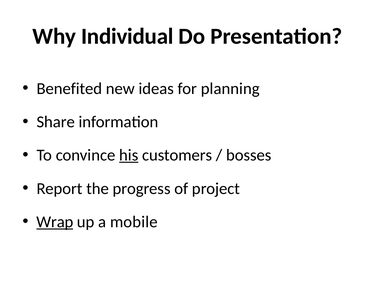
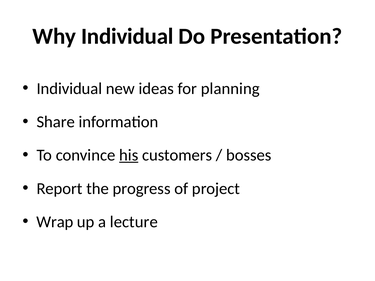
Benefited: Benefited -> Individual (69, 89)
Wrap underline: present -> none (55, 222)
mobile: mobile -> lecture (134, 222)
